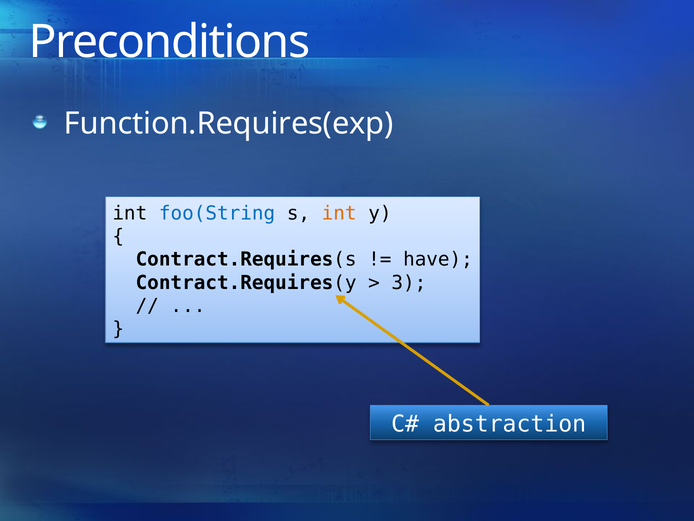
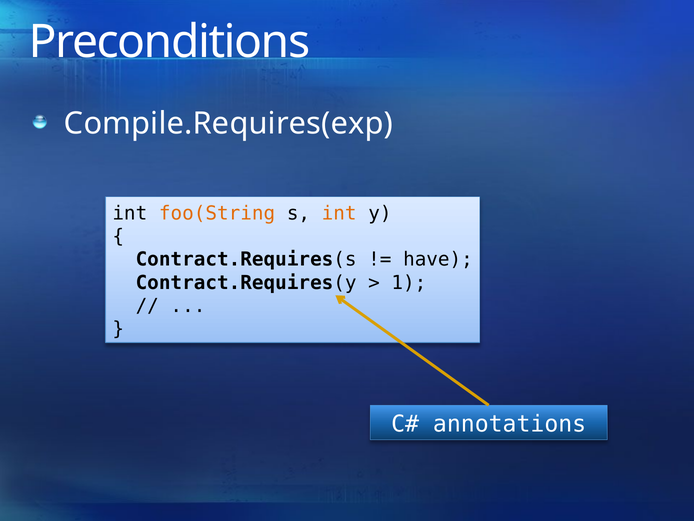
Function.Requires(exp: Function.Requires(exp -> Compile.Requires(exp (229, 124)
foo(String colour: blue -> orange (217, 213)
3: 3 -> 1 (409, 282)
abstraction: abstraction -> annotations (510, 424)
